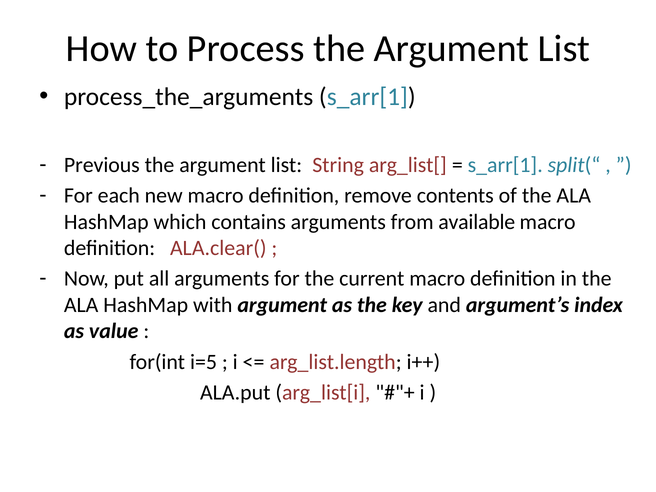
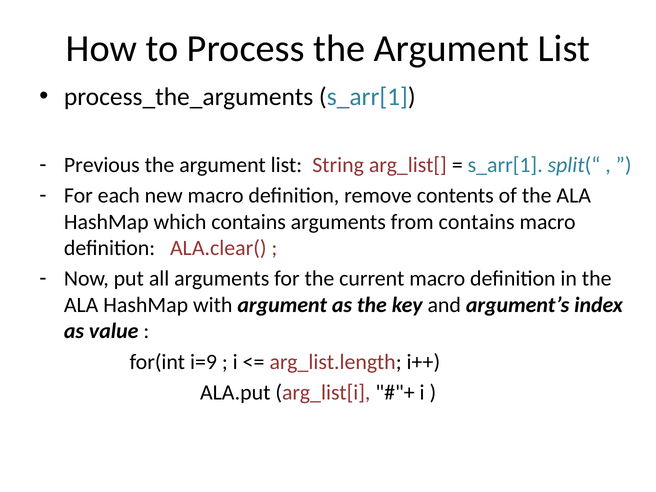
from available: available -> contains (477, 222)
i=5: i=5 -> i=9 (204, 362)
